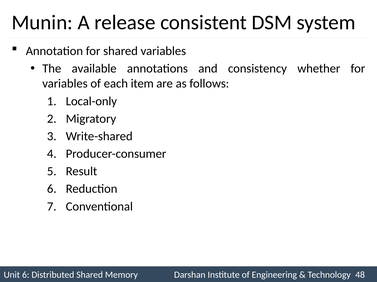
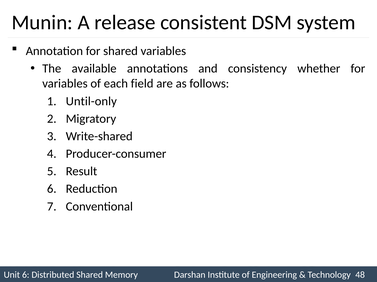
item: item -> field (142, 84)
Local-only: Local-only -> Until-only (91, 101)
